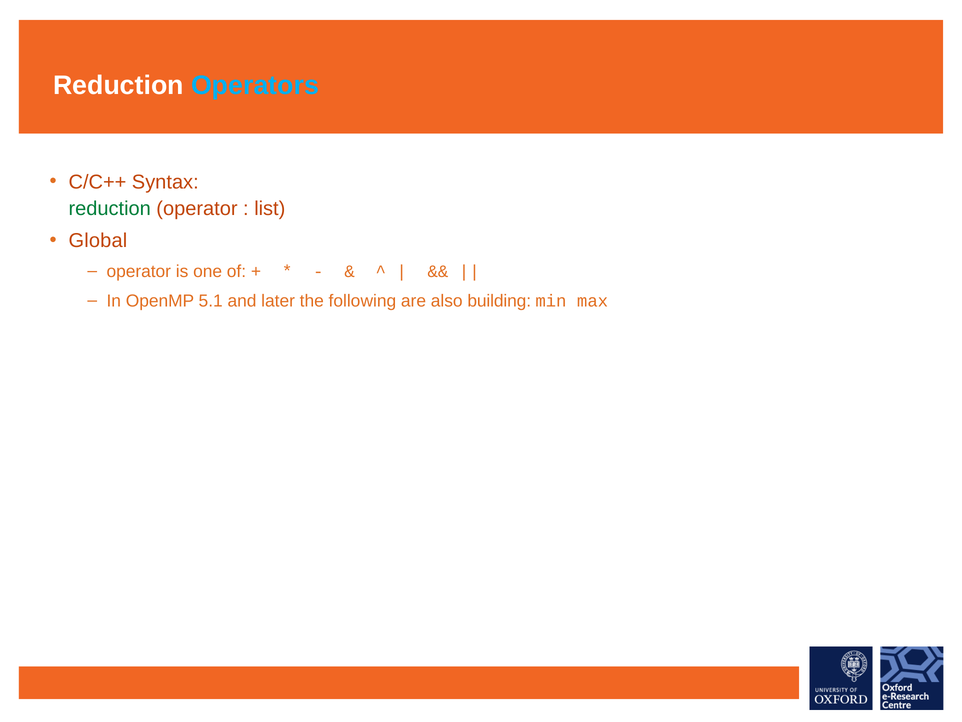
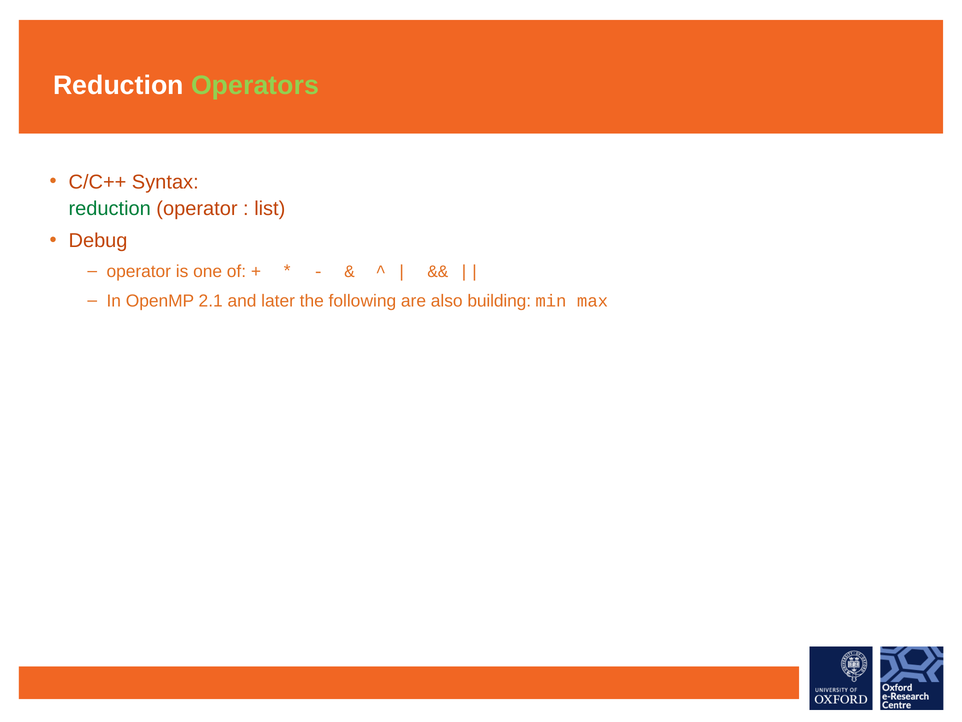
Operators colour: light blue -> light green (255, 85)
Global: Global -> Debug (98, 241)
5.1: 5.1 -> 2.1 (211, 301)
